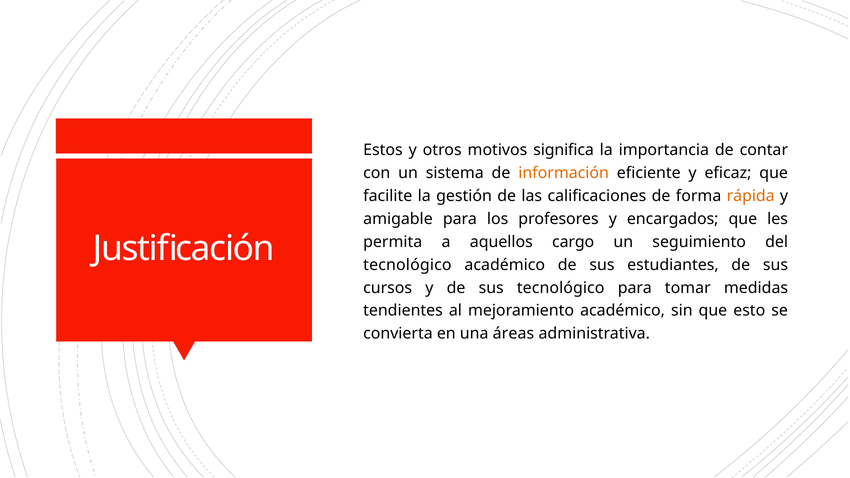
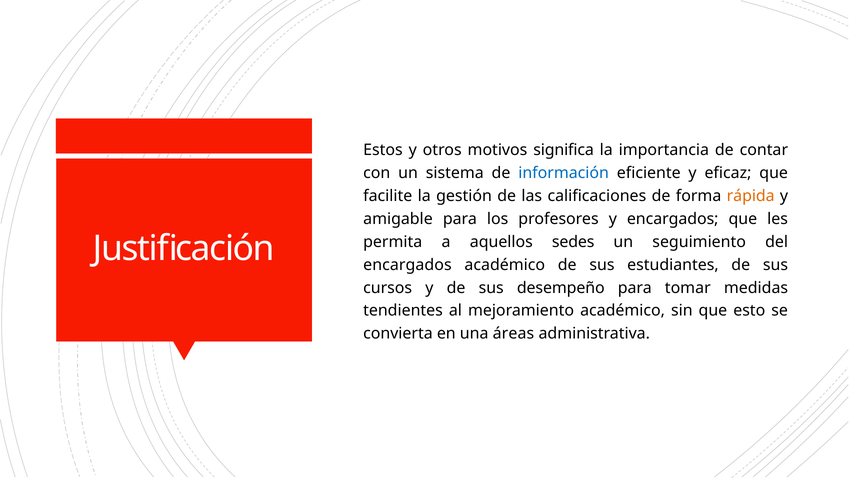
información colour: orange -> blue (564, 173)
cargo: cargo -> sedes (573, 242)
tecnológico: tecnológico -> encargados (407, 265)
sus tecnológico: tecnológico -> desempeño (561, 288)
